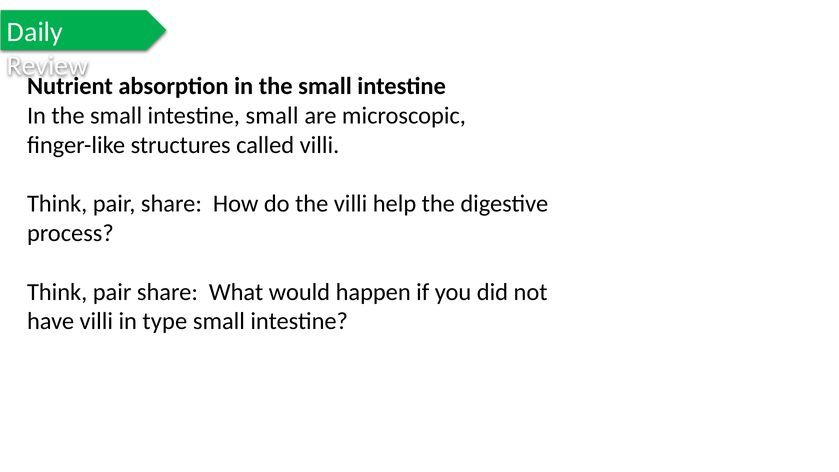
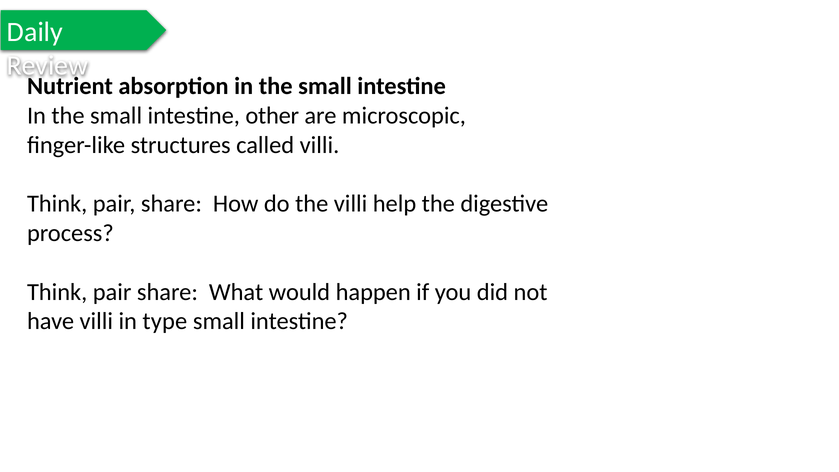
intestine small: small -> other (272, 116)
